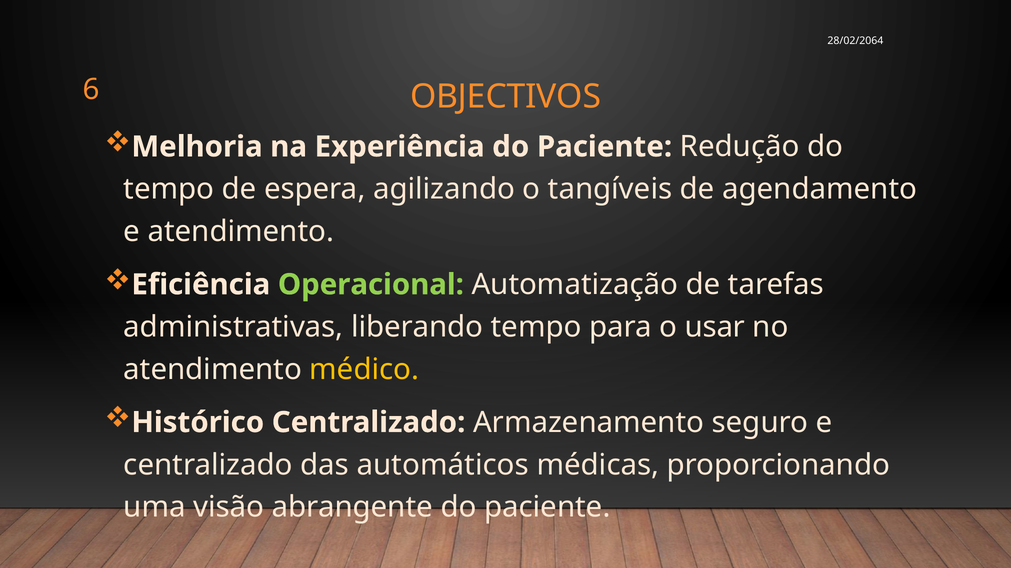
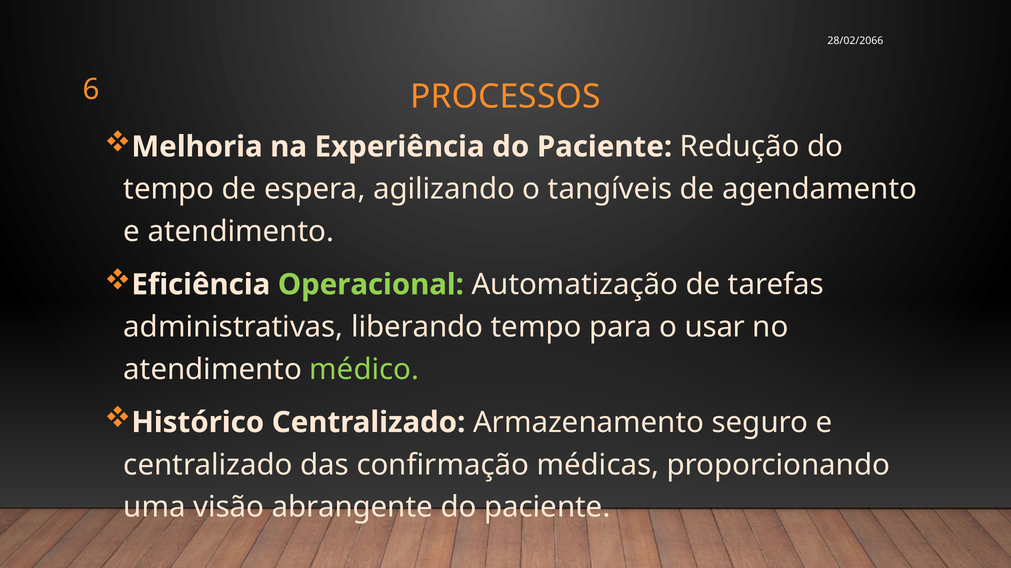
28/02/2064: 28/02/2064 -> 28/02/2066 (855, 41)
OBJECTIVOS: OBJECTIVOS -> PROCESSOS (505, 97)
médico colour: yellow -> light green (364, 370)
automáticos: automáticos -> confirmação (443, 465)
